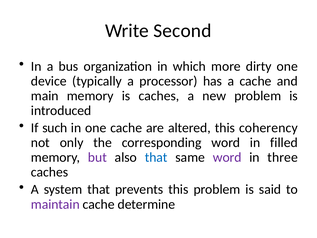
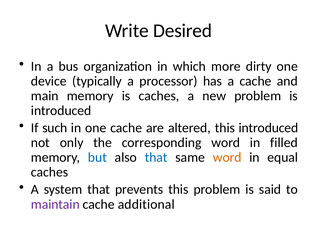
Second: Second -> Desired (183, 31)
this coherency: coherency -> introduced (268, 128)
but colour: purple -> blue (97, 157)
word colour: purple -> orange (227, 157)
three: three -> equal (283, 157)
determine: determine -> additional (146, 204)
